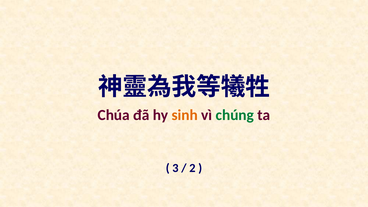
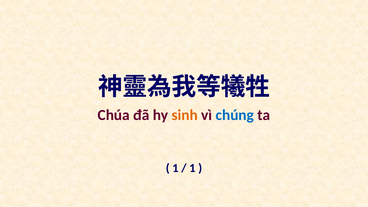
chúng colour: green -> blue (235, 115)
3: 3 -> 1 (175, 168)
2: 2 -> 1 (192, 168)
